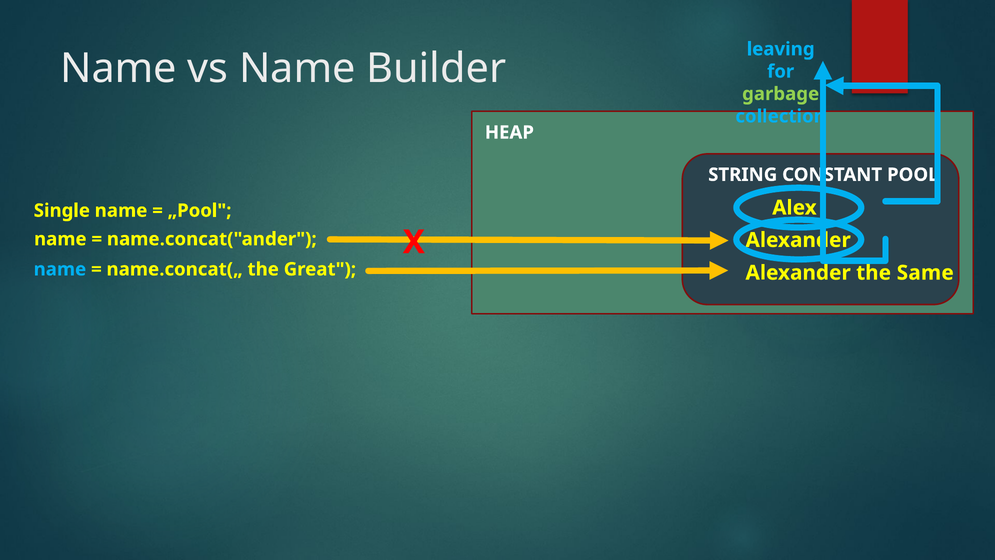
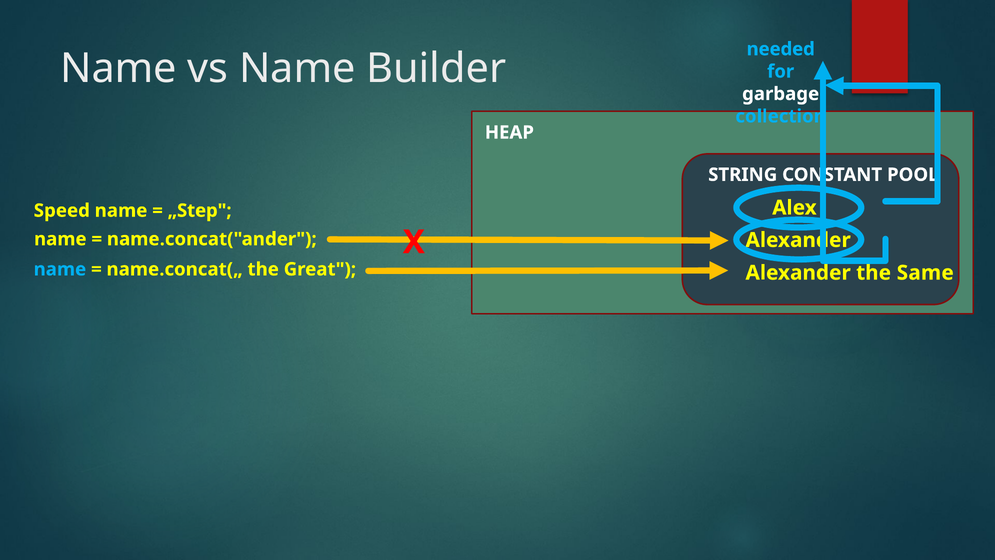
leaving: leaving -> needed (781, 49)
garbage colour: light green -> white (781, 94)
Single: Single -> Speed (62, 210)
„Pool: „Pool -> „Step (200, 210)
